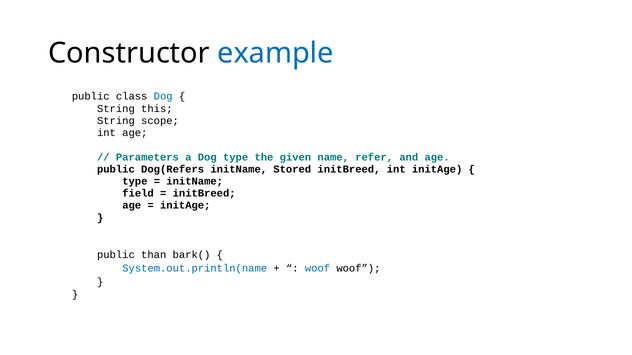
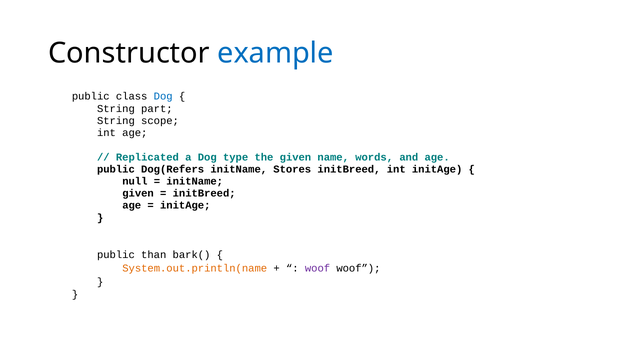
this: this -> part (157, 109)
Parameters: Parameters -> Replicated (147, 157)
refer: refer -> words (374, 157)
Stored: Stored -> Stores (292, 169)
type: type -> null (135, 182)
field: field -> given (138, 194)
System.out.println(name colour: blue -> orange (195, 269)
woof colour: blue -> purple (318, 269)
